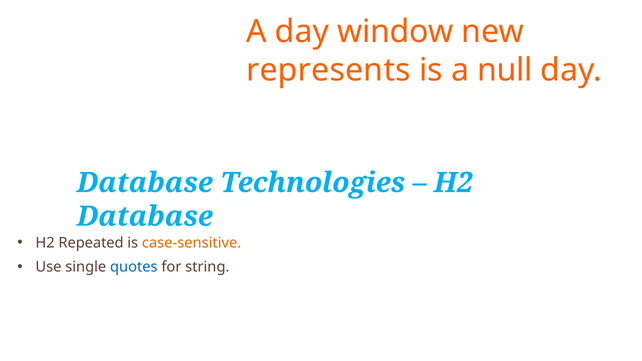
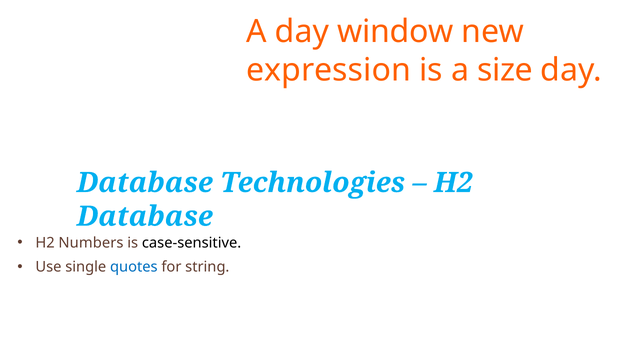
represents: represents -> expression (328, 70)
null: null -> size (505, 70)
Repeated: Repeated -> Numbers (91, 243)
case-sensitive colour: orange -> black (192, 243)
